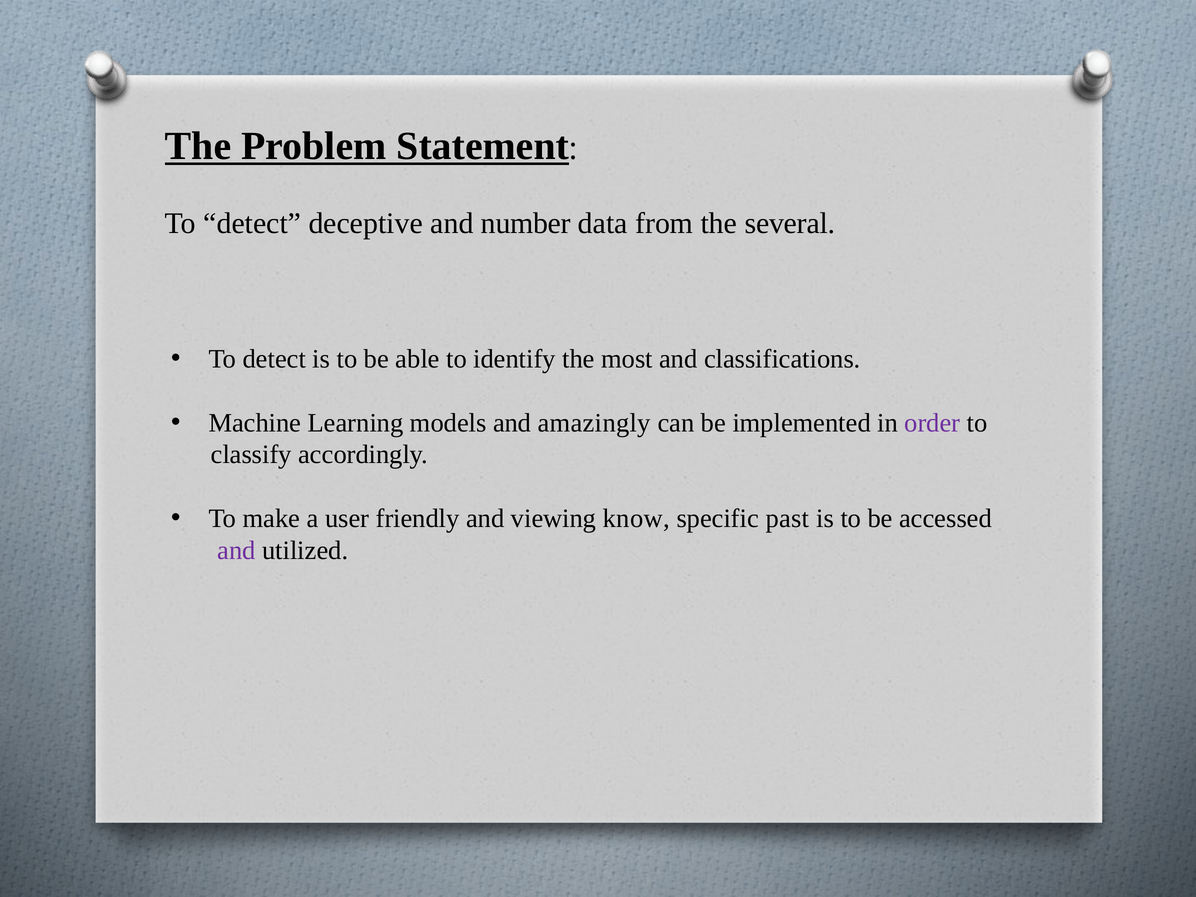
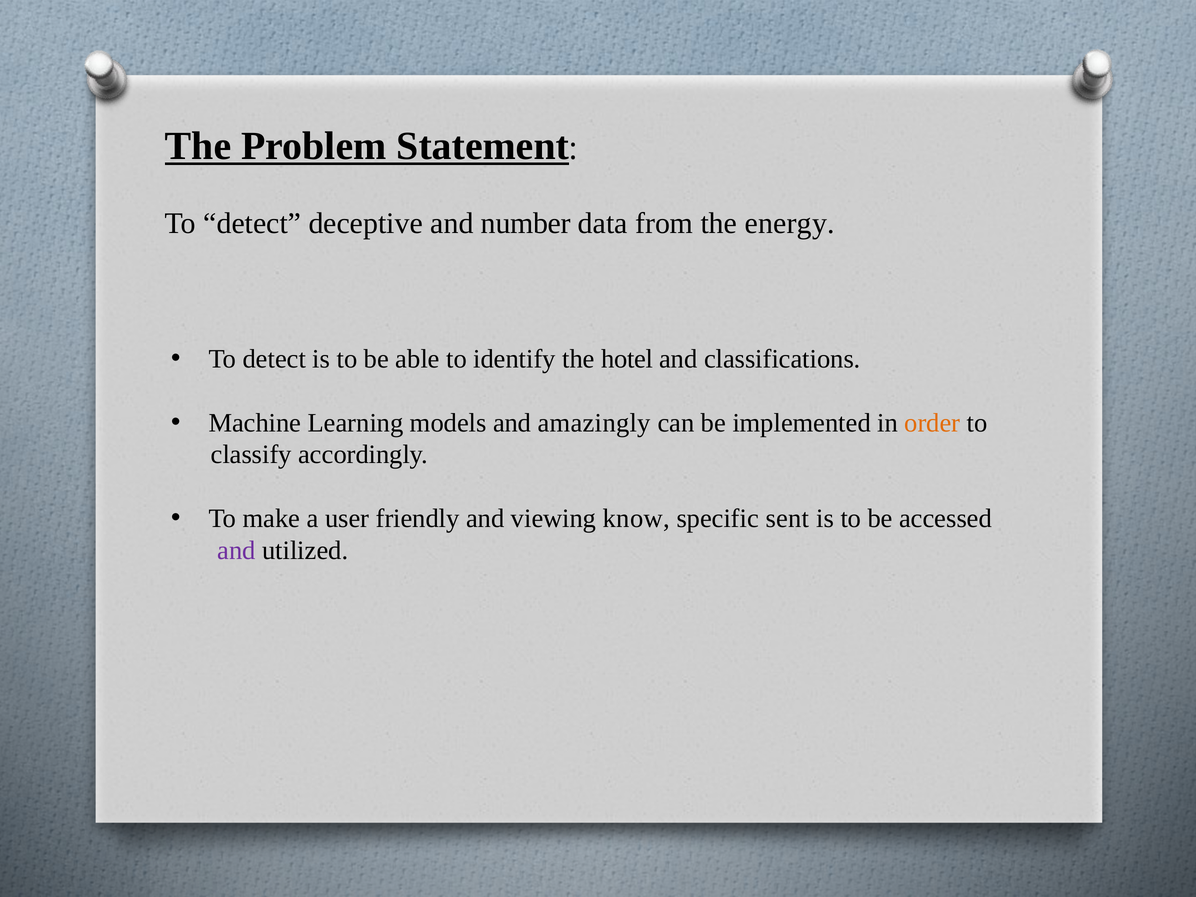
several: several -> energy (790, 223)
most: most -> hotel (627, 359)
order colour: purple -> orange (932, 423)
past: past -> sent (787, 518)
